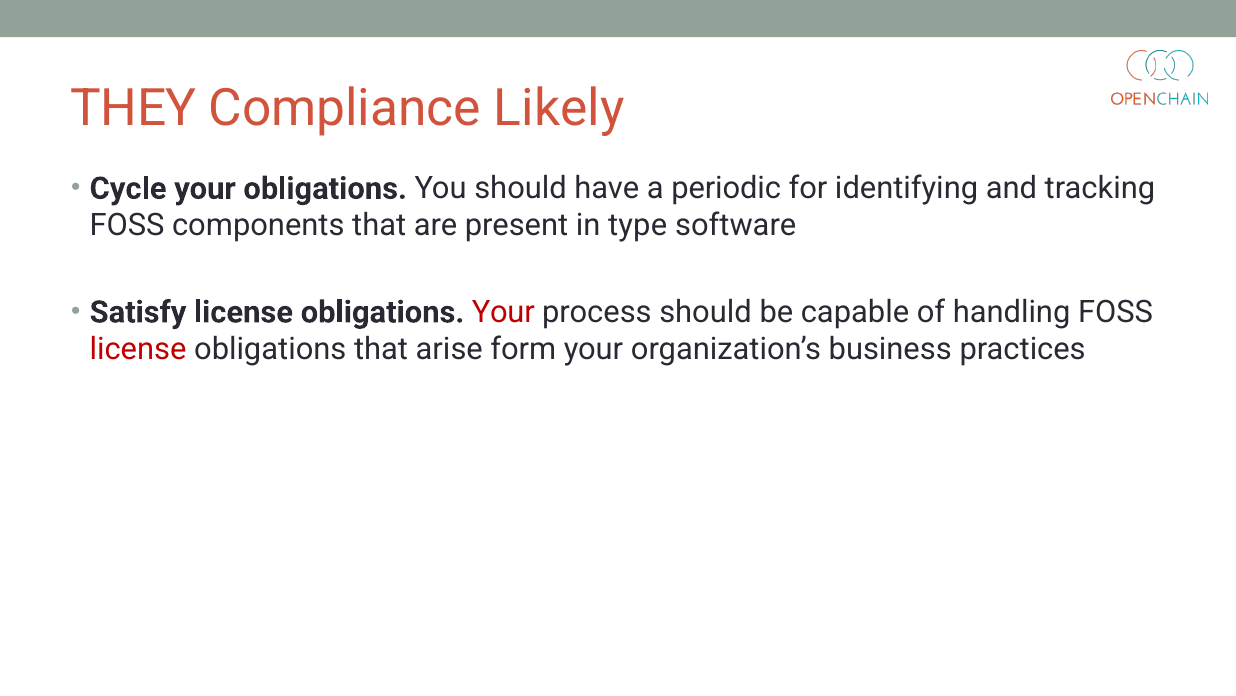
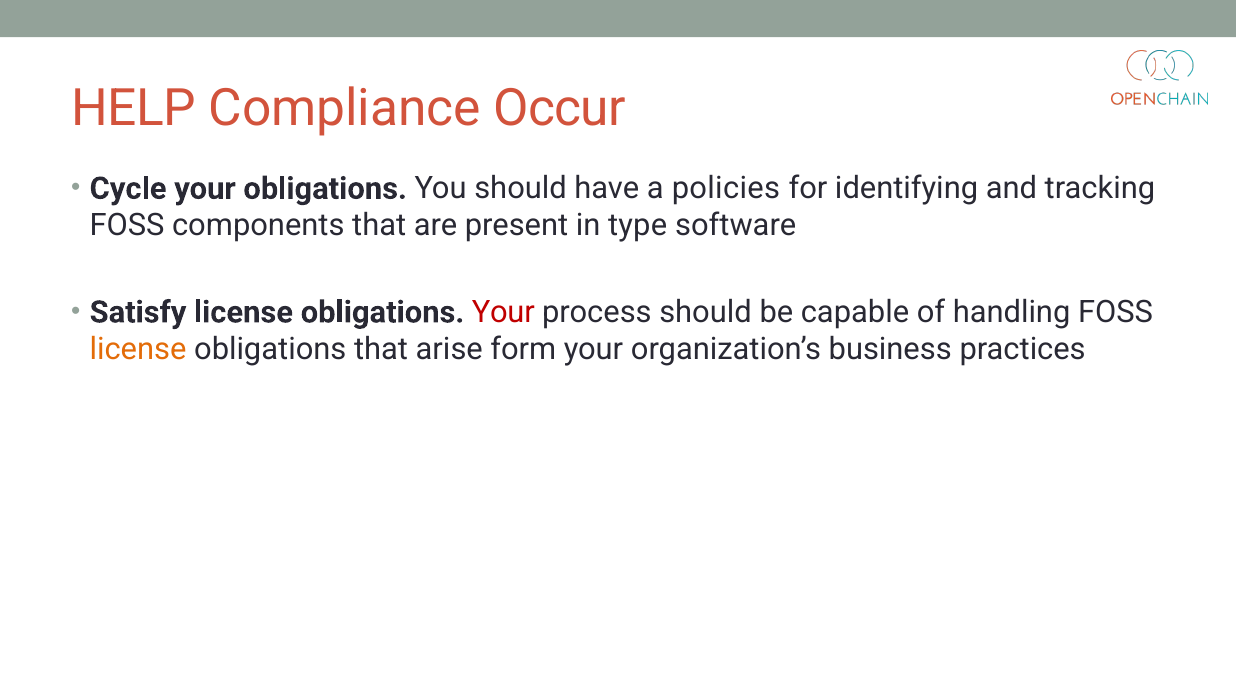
THEY: THEY -> HELP (134, 108)
Likely: Likely -> Occur (560, 108)
periodic: periodic -> policies (726, 188)
license colour: red -> orange (138, 349)
